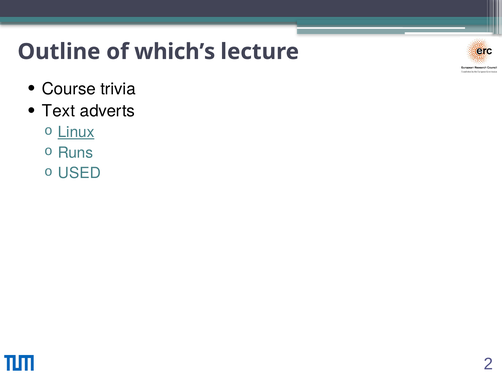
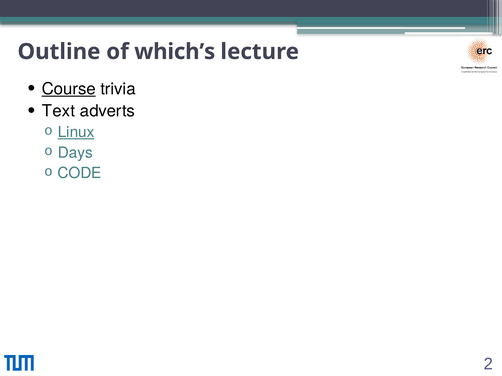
Course underline: none -> present (69, 89)
Runs: Runs -> Days (75, 153)
USED: USED -> CODE (80, 173)
